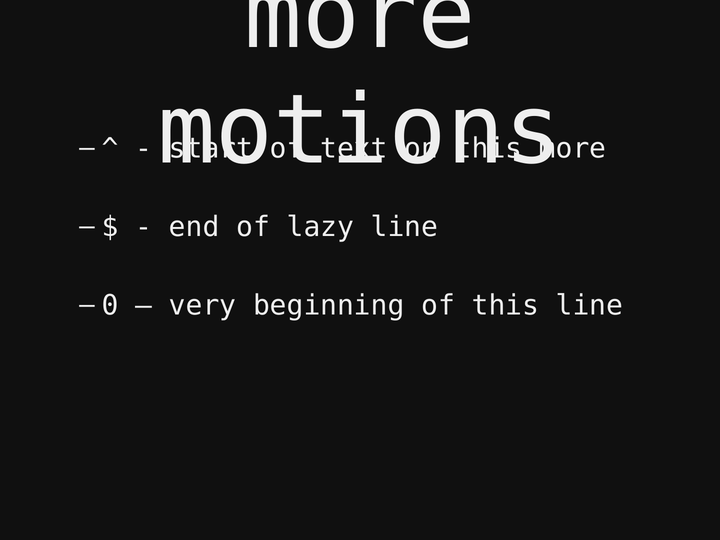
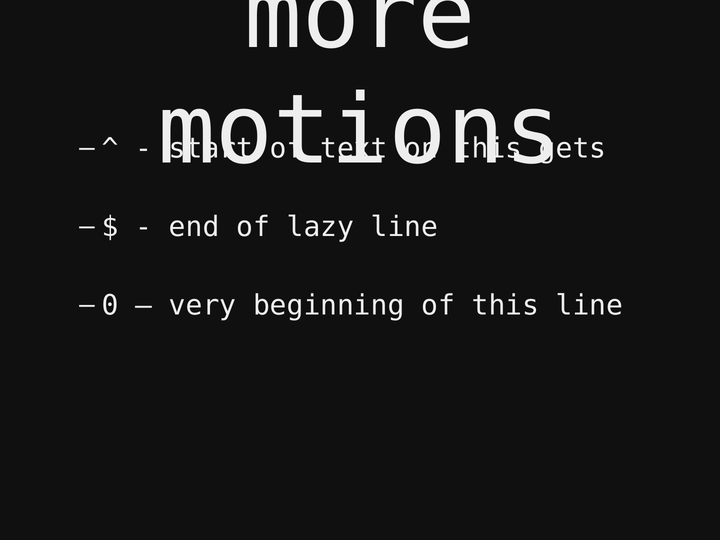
more: more -> gets (573, 148)
